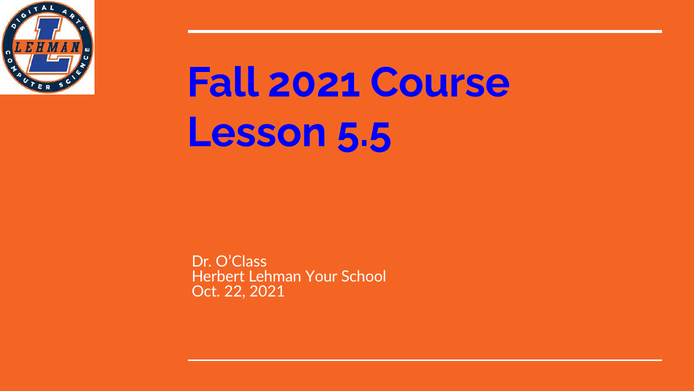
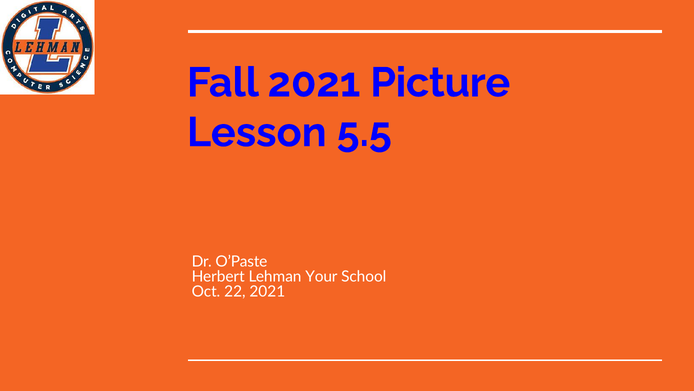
Course: Course -> Picture (440, 83)
O’Class: O’Class -> O’Paste (241, 261)
